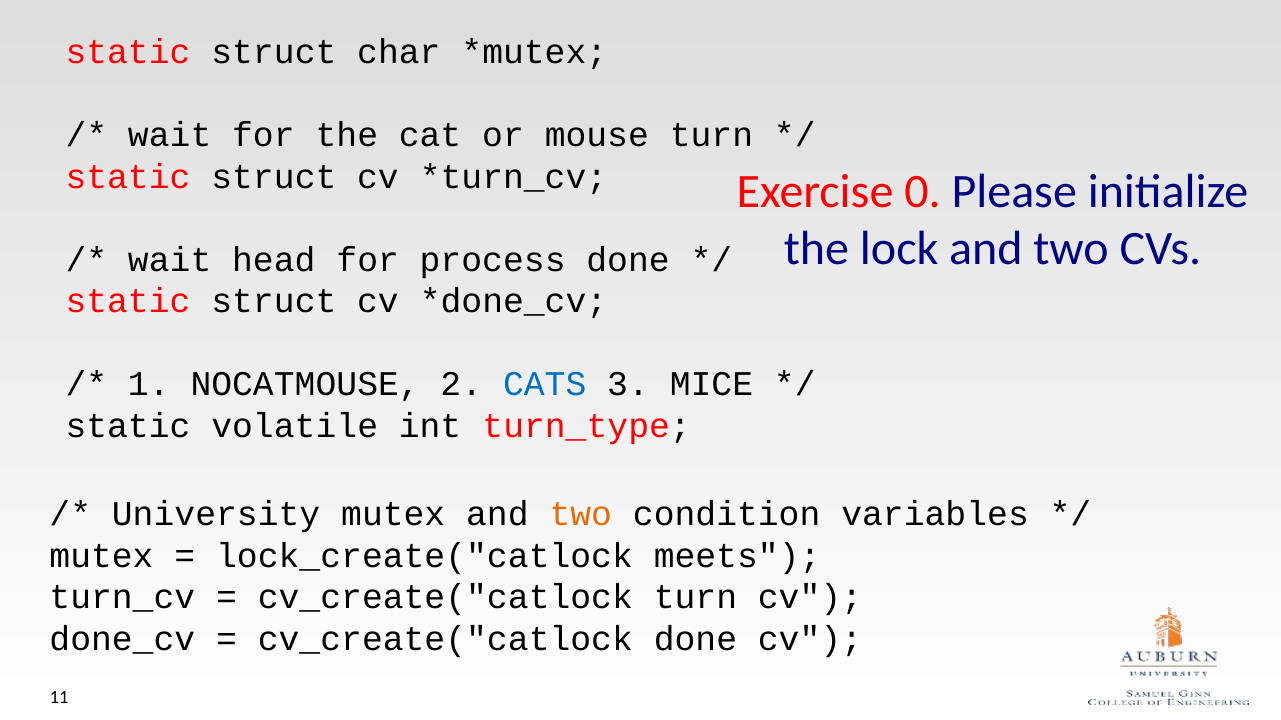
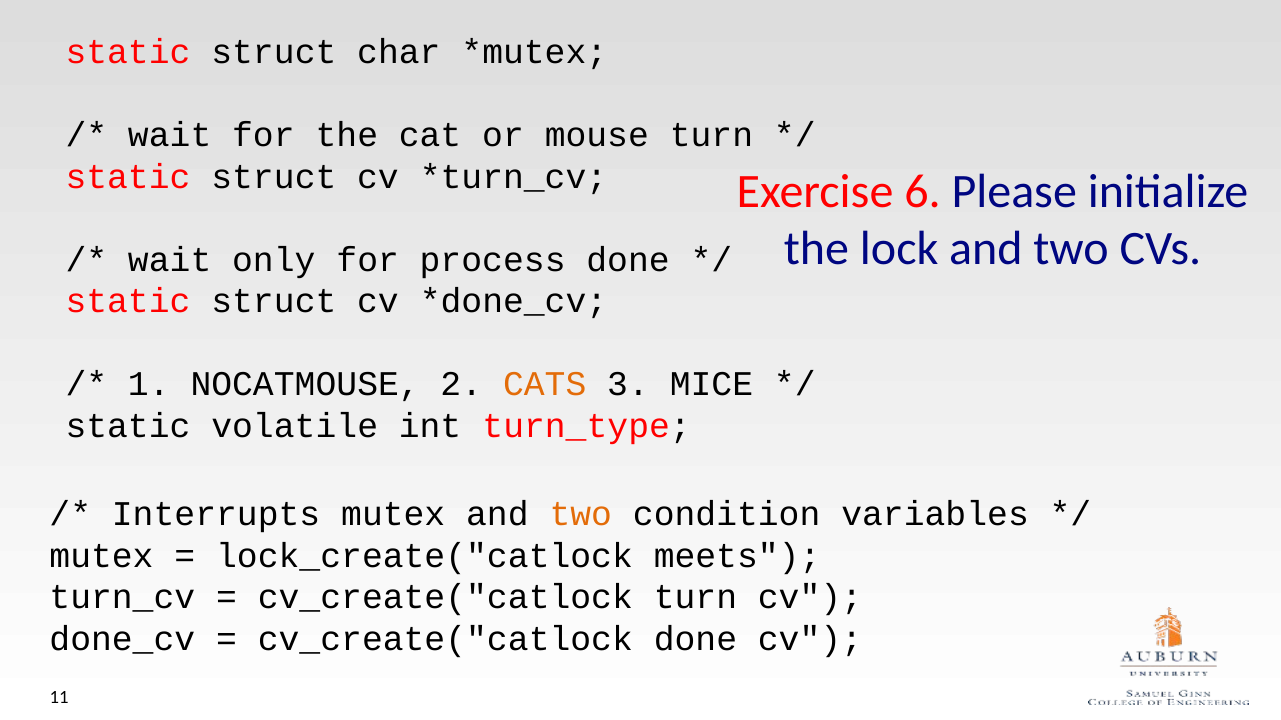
0: 0 -> 6 (923, 192)
head: head -> only (274, 260)
CATS colour: blue -> orange (545, 385)
University: University -> Interrupts (216, 514)
